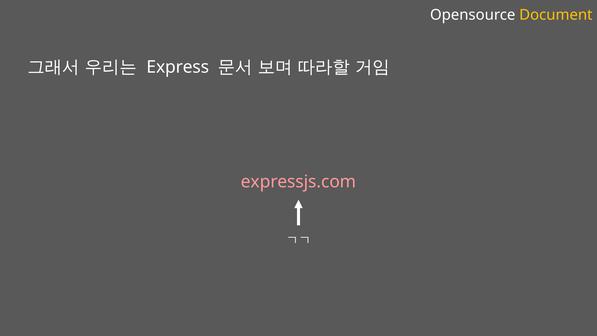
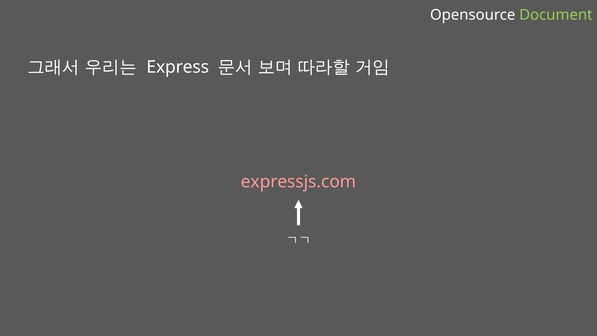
Document colour: yellow -> light green (556, 15)
